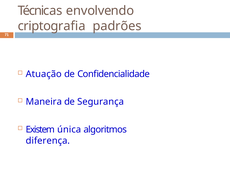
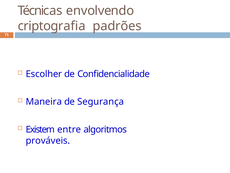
Atuação: Atuação -> Escolher (44, 74)
única: única -> entre (69, 129)
diferença: diferença -> prováveis (48, 140)
